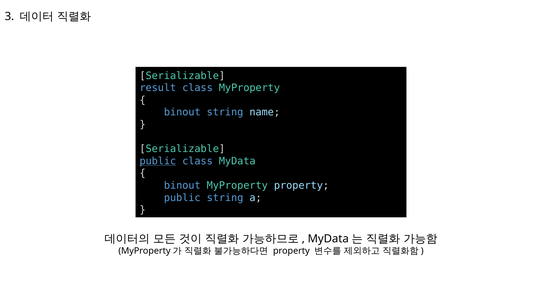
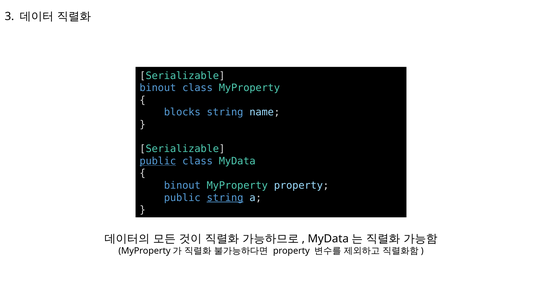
result: result -> binout (158, 88)
binout: binout -> blocks (182, 112)
string underline: none -> present (225, 198)
